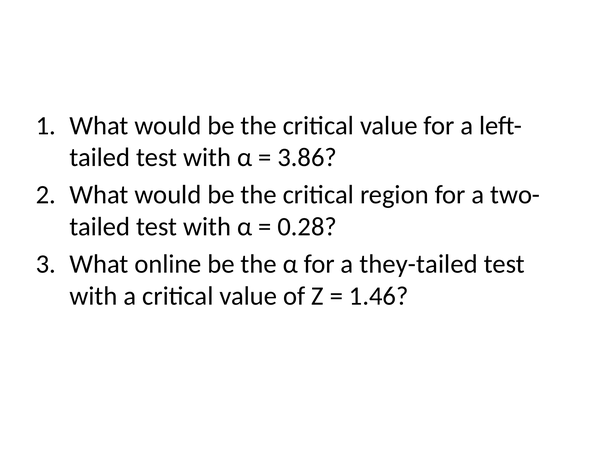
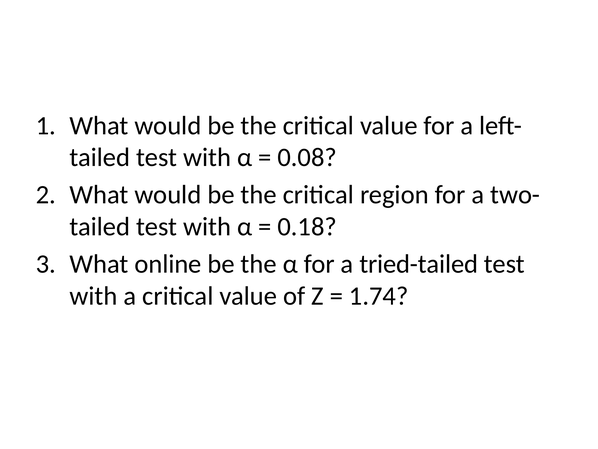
3.86: 3.86 -> 0.08 (307, 157)
0.28: 0.28 -> 0.18 (307, 226)
they-tailed: they-tailed -> tried-tailed (419, 264)
1.46: 1.46 -> 1.74 (379, 296)
